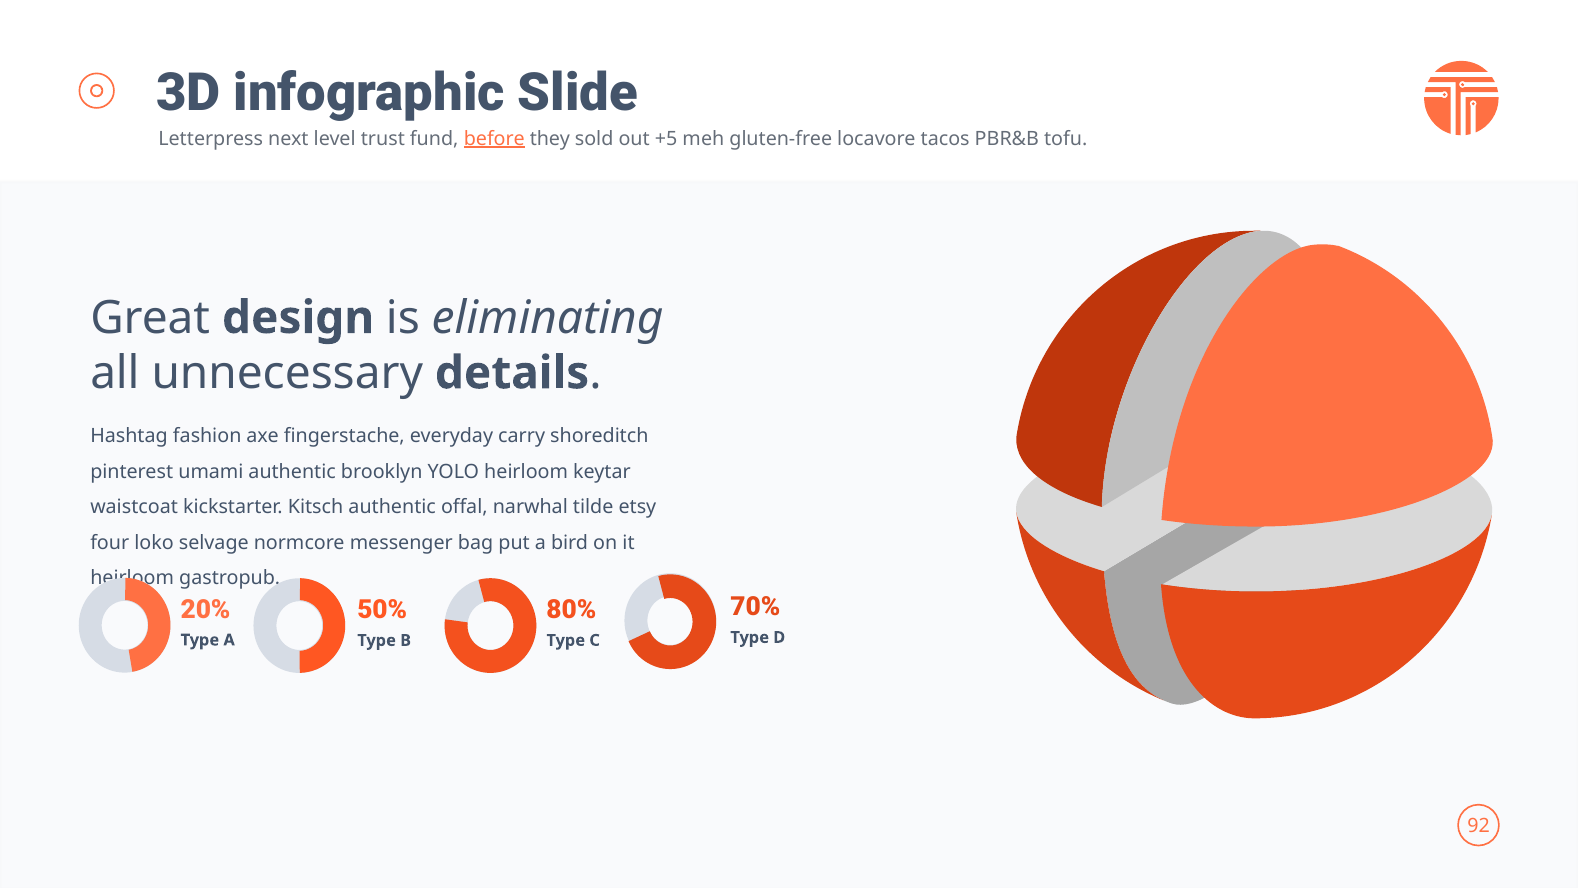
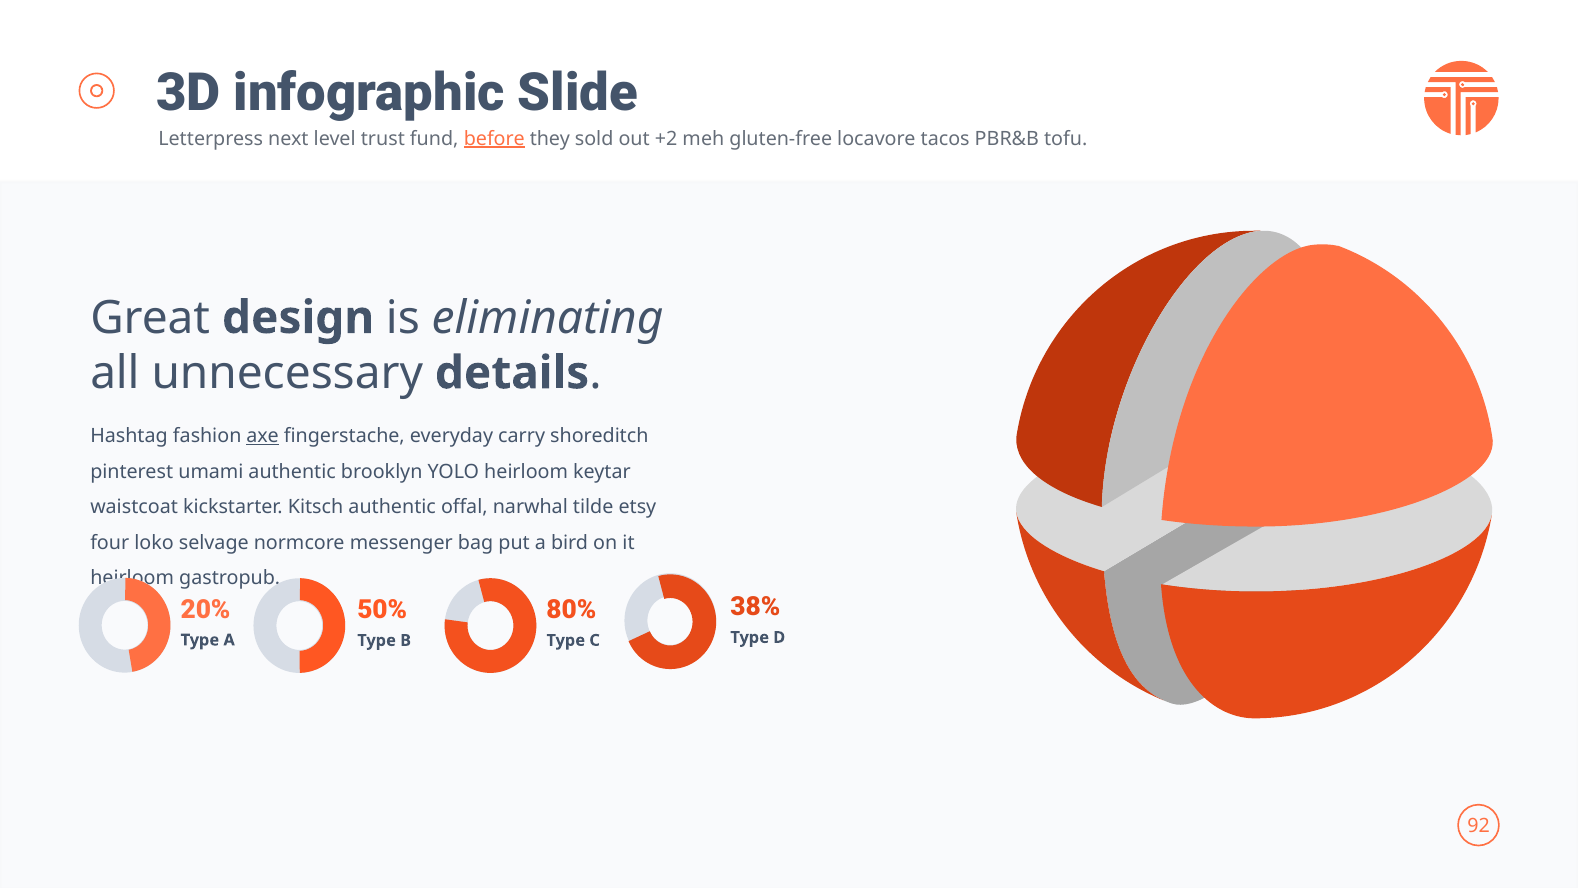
+5: +5 -> +2 (666, 138)
axe underline: none -> present (263, 436)
70%: 70% -> 38% (755, 607)
